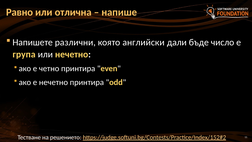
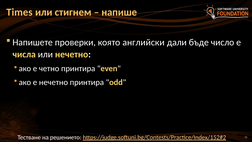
Равно: Равно -> Times (19, 12)
отлична: отлична -> стигнем (73, 12)
различни: различни -> проверки (75, 42)
група: група -> числа (24, 54)
